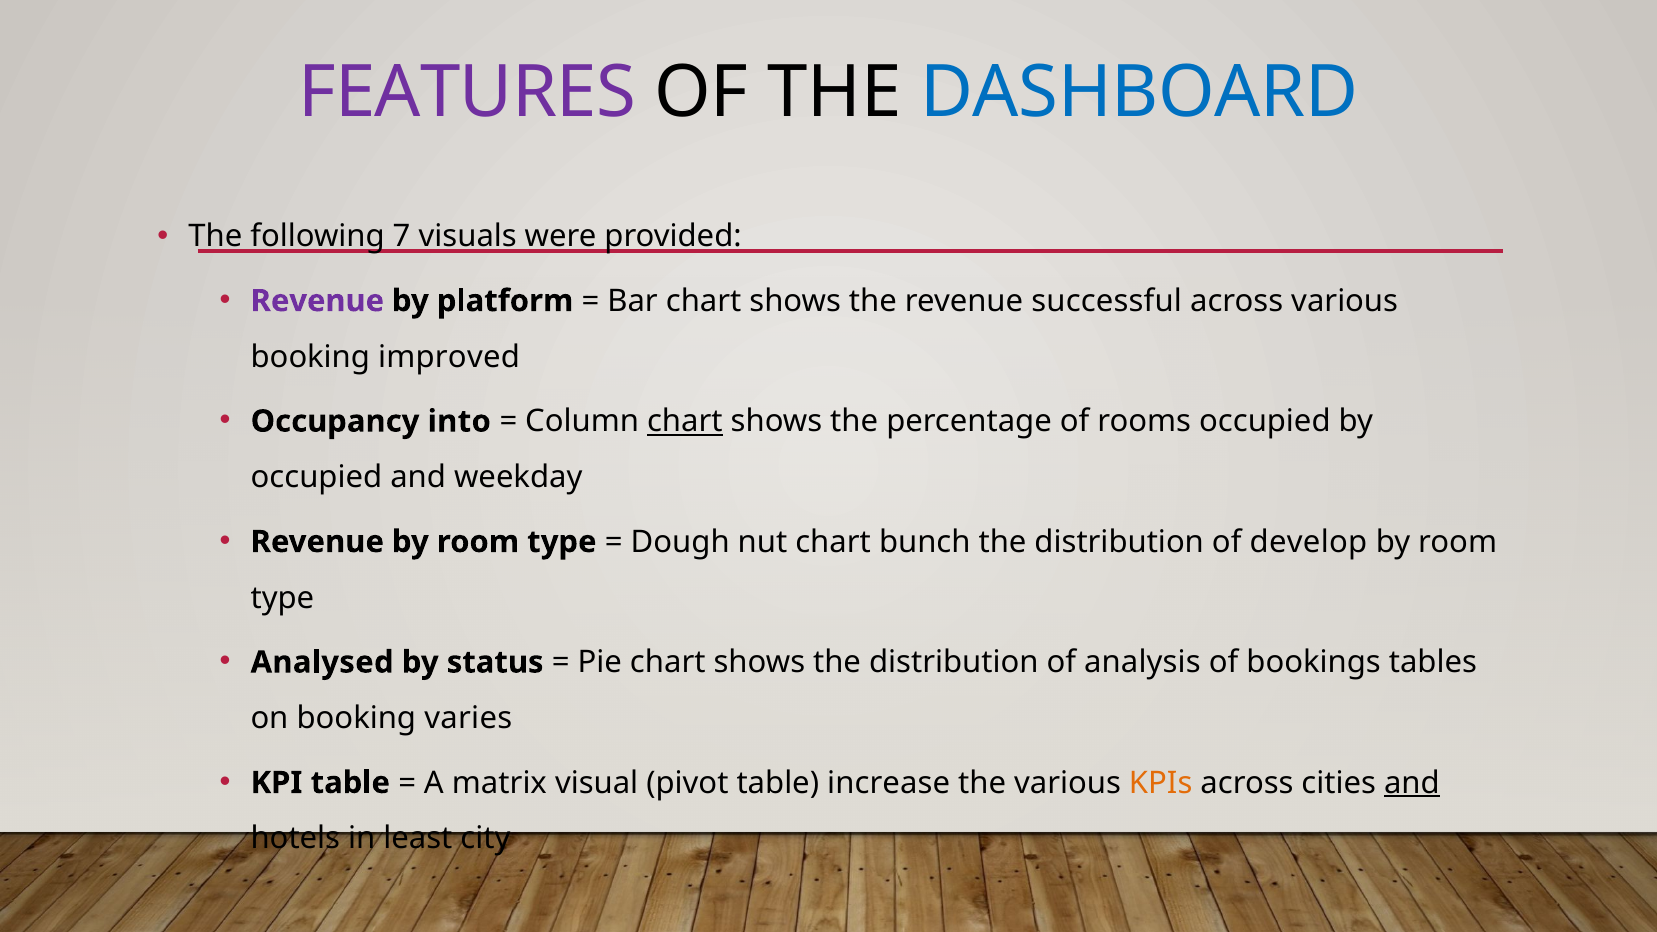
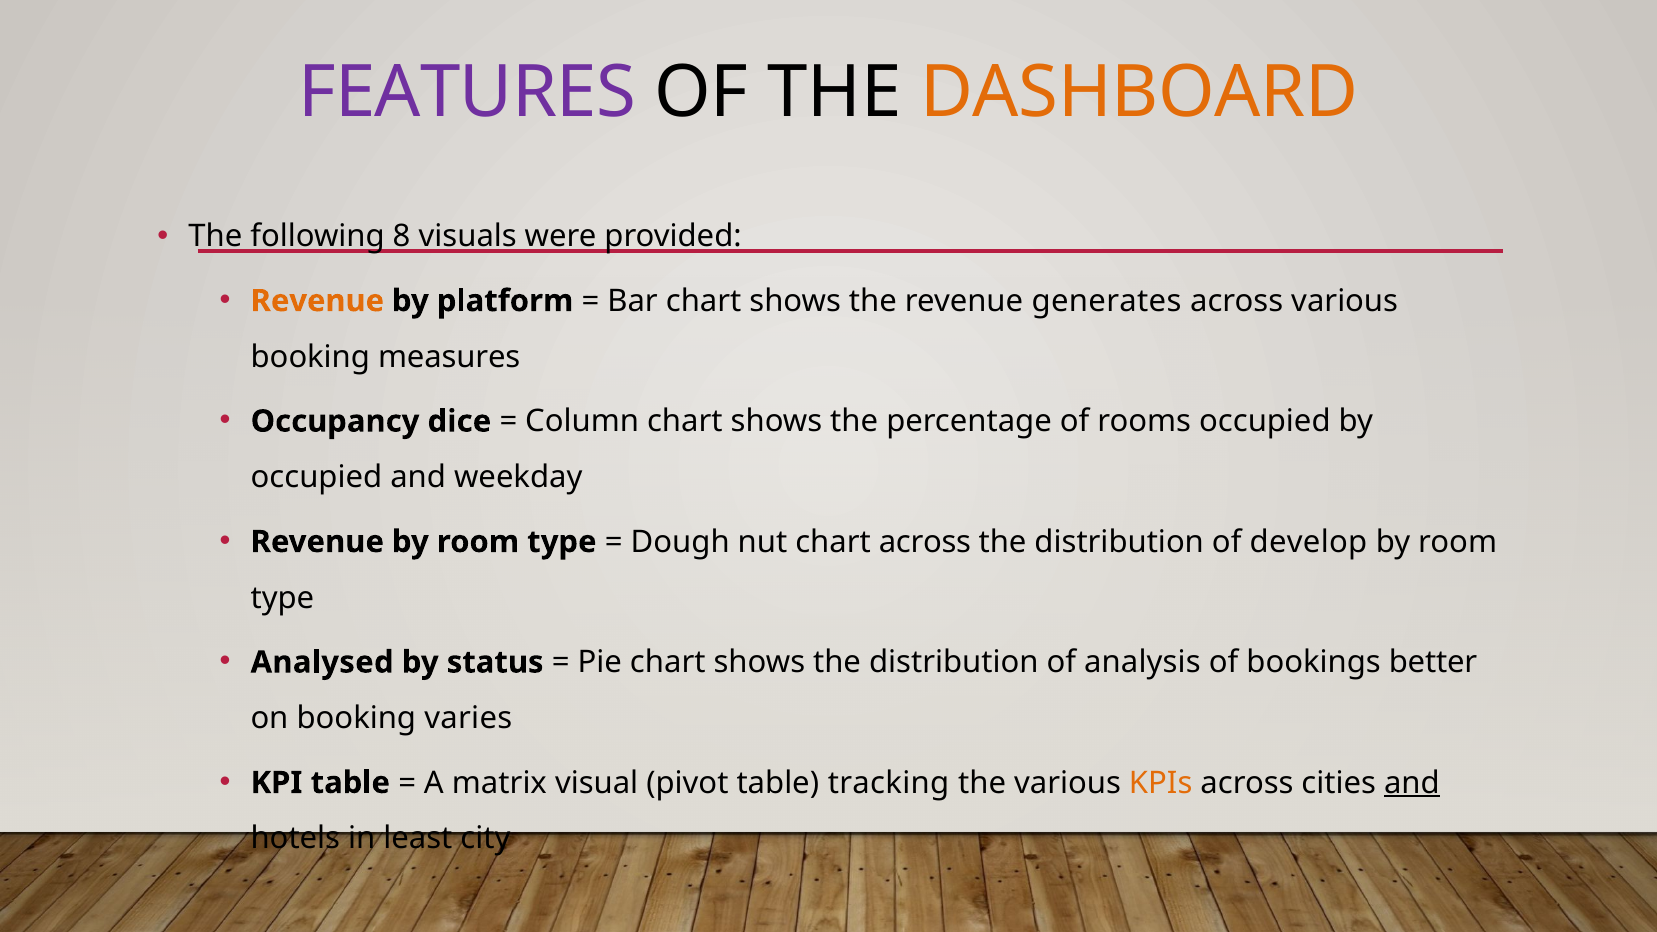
DASHBOARD colour: blue -> orange (1139, 93)
7: 7 -> 8 (402, 236)
Revenue colour: purple -> orange (317, 301)
successful: successful -> generates (1107, 301)
improved: improved -> measures (449, 357)
into: into -> dice (459, 421)
chart underline: present -> none (685, 421)
chart bunch: bunch -> across (925, 542)
tables: tables -> better (1433, 662)
increase: increase -> tracking (888, 783)
